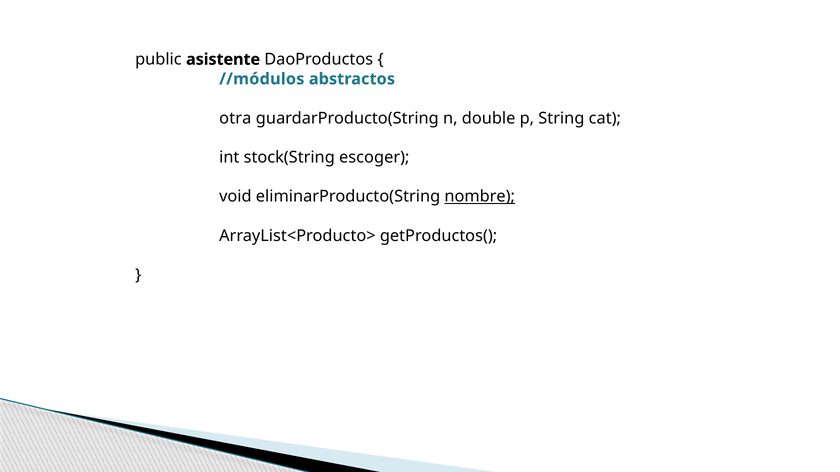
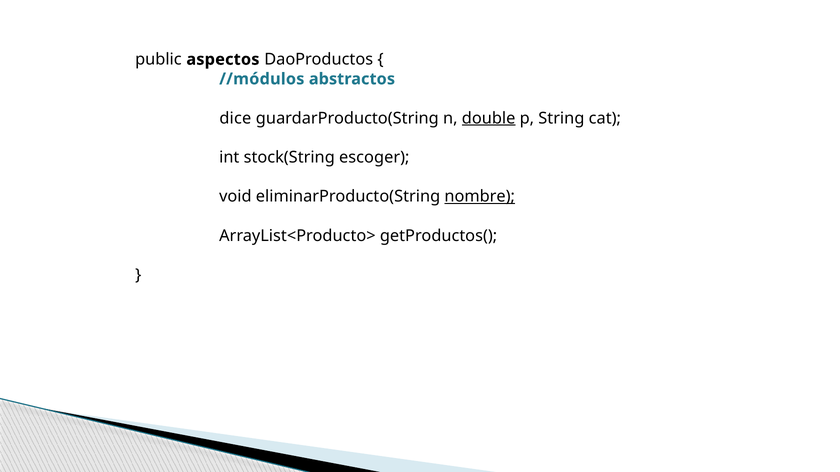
asistente: asistente -> aspectos (223, 59)
otra: otra -> dice (235, 118)
double underline: none -> present (489, 118)
